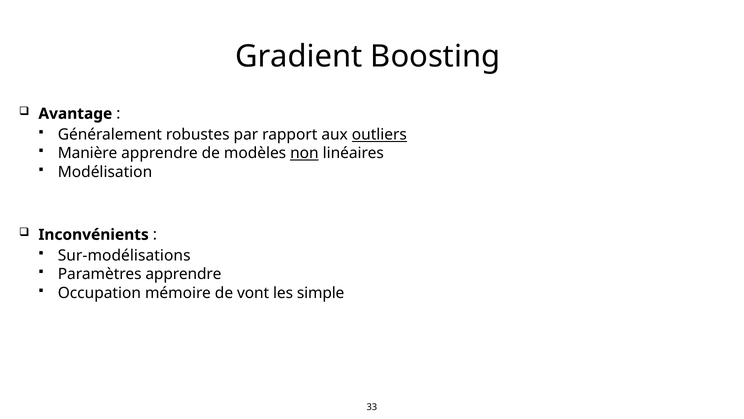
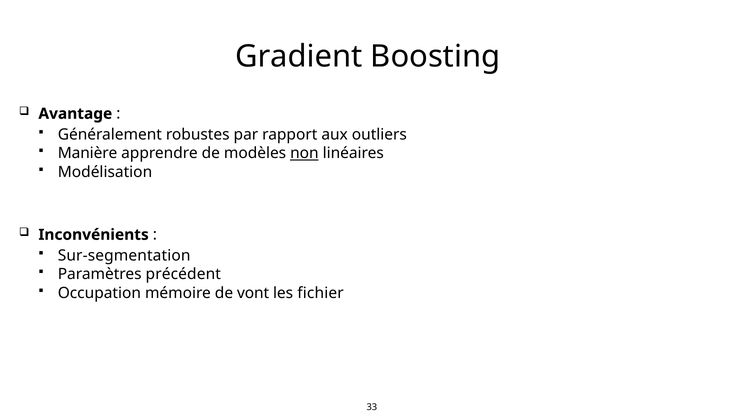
outliers underline: present -> none (379, 134)
Sur-modélisations: Sur-modélisations -> Sur-segmentation (124, 255)
Paramètres apprendre: apprendre -> précédent (183, 274)
simple: simple -> fichier (321, 293)
